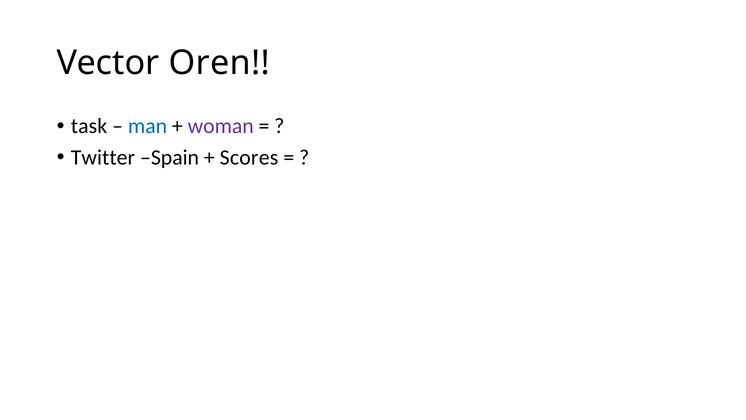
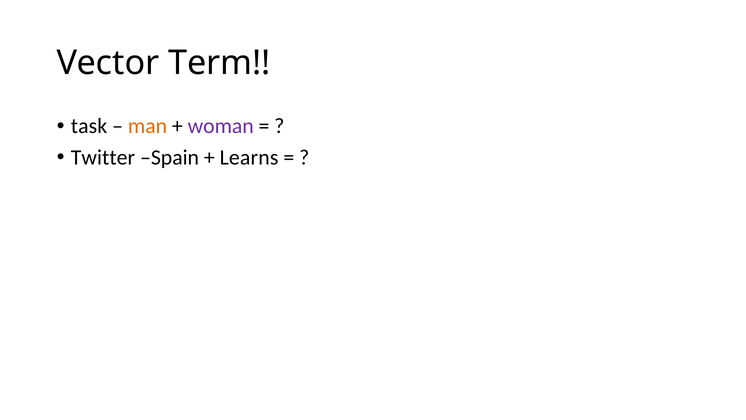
Oren: Oren -> Term (219, 63)
man colour: blue -> orange (148, 126)
Scores: Scores -> Learns (249, 157)
